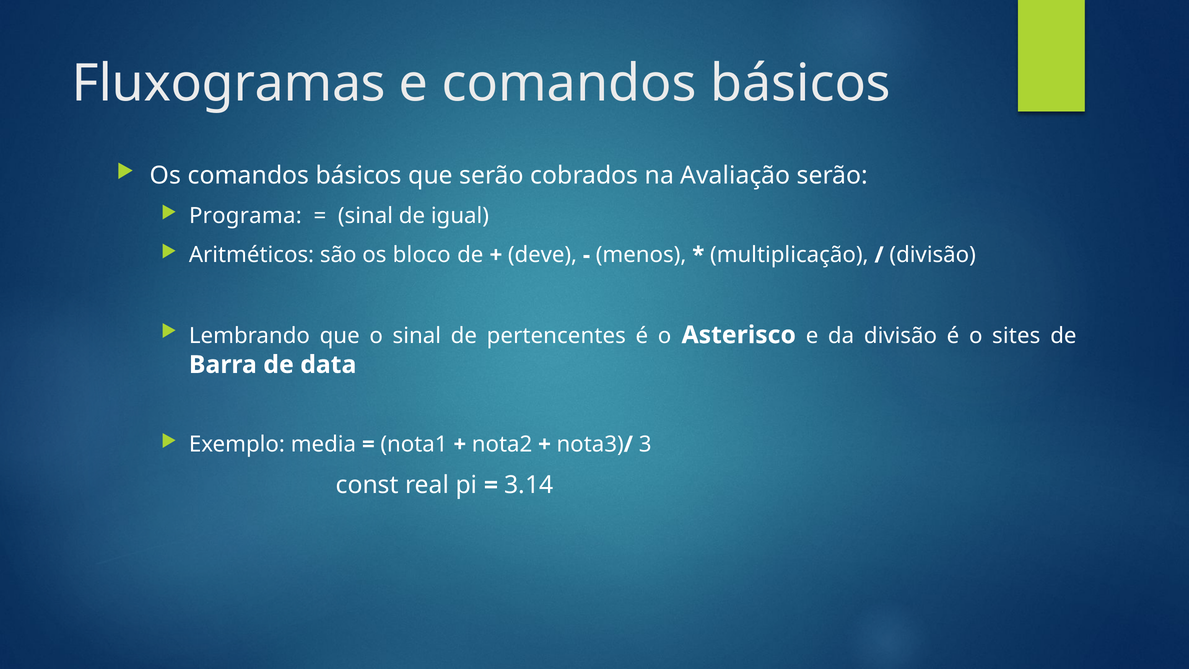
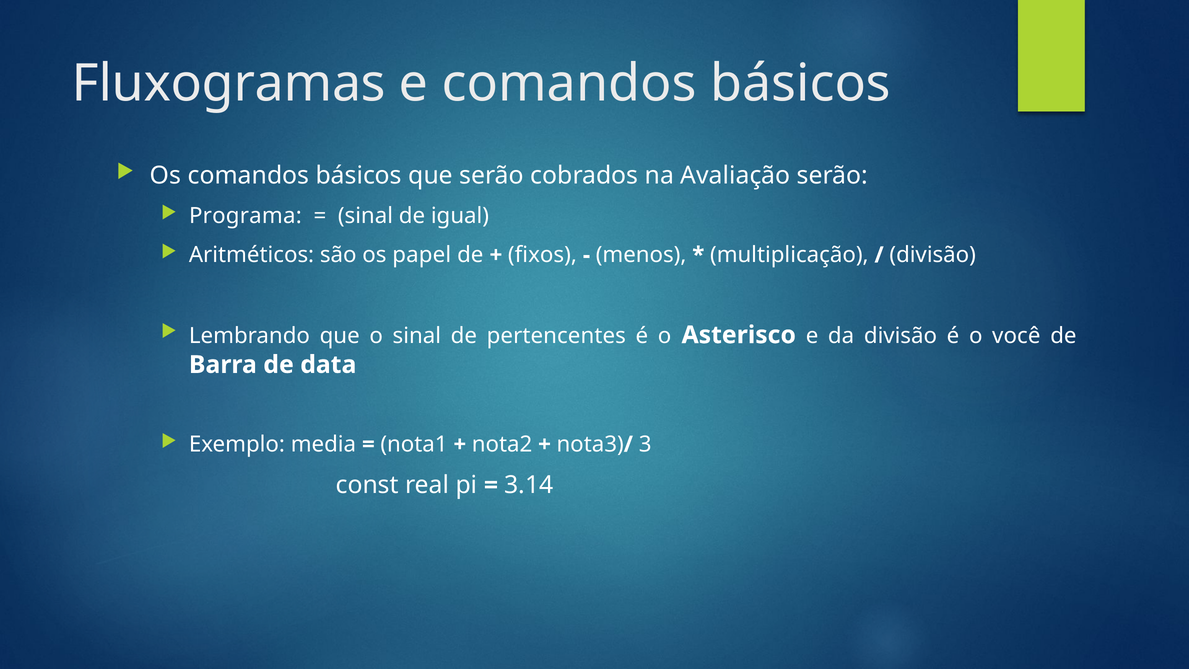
bloco: bloco -> papel (422, 255)
deve: deve -> fixos (542, 255)
sites: sites -> você (1016, 336)
